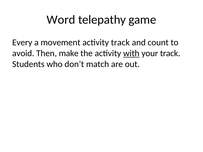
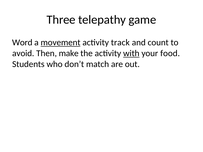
Word: Word -> Three (61, 20)
Every: Every -> Word (22, 43)
movement underline: none -> present (61, 43)
your track: track -> food (170, 53)
